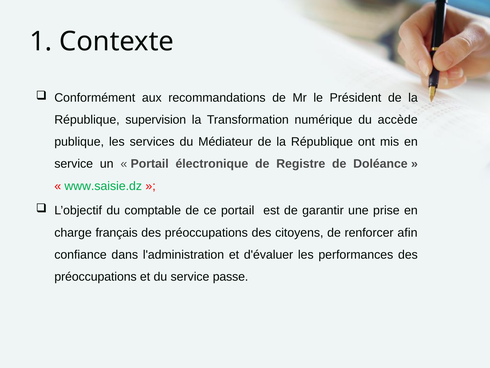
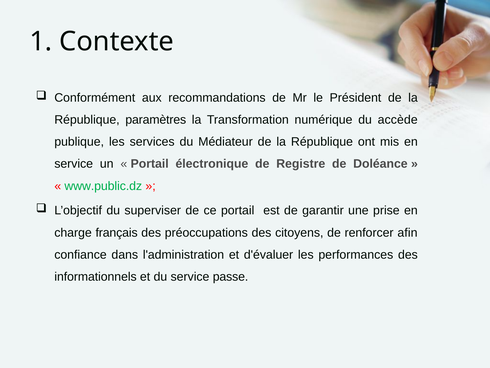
supervision: supervision -> paramètres (156, 120)
www.saisie.dz: www.saisie.dz -> www.public.dz (103, 186)
comptable: comptable -> superviser (153, 210)
préoccupations: préoccupations -> informationnels (95, 276)
